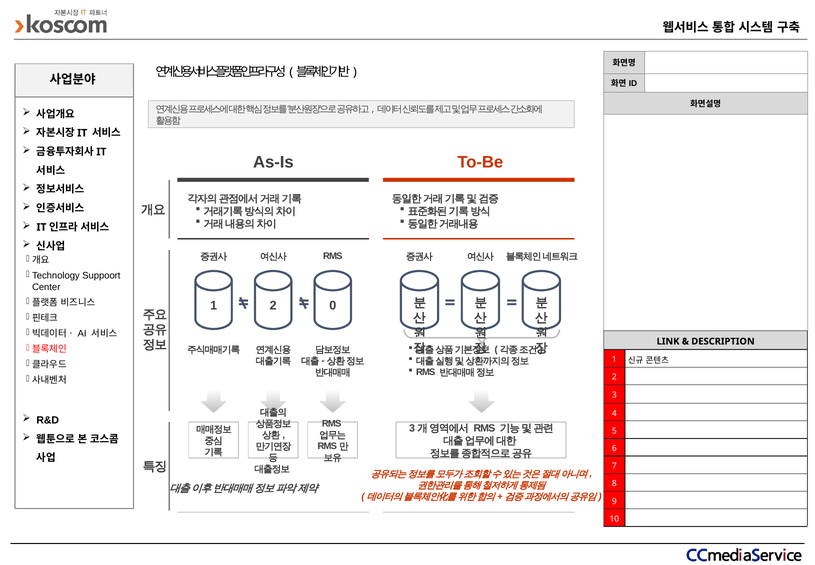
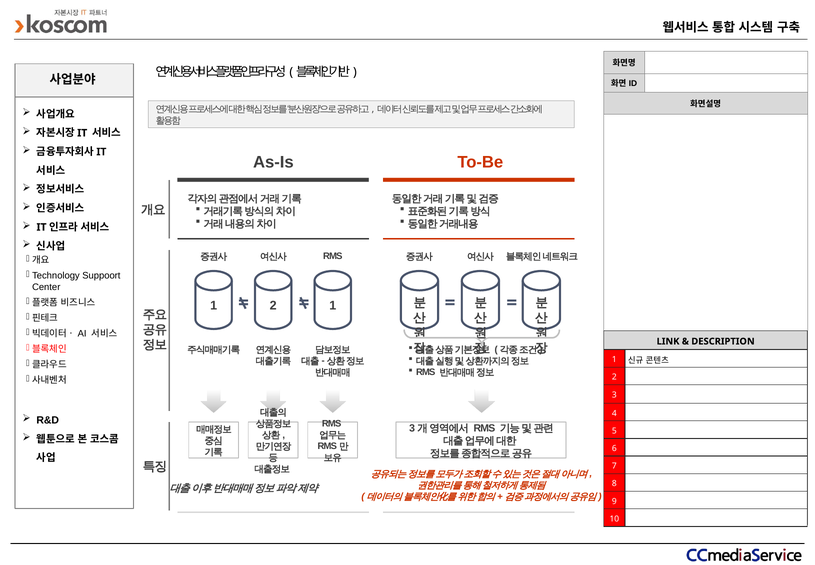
2 0: 0 -> 1 (333, 305)
